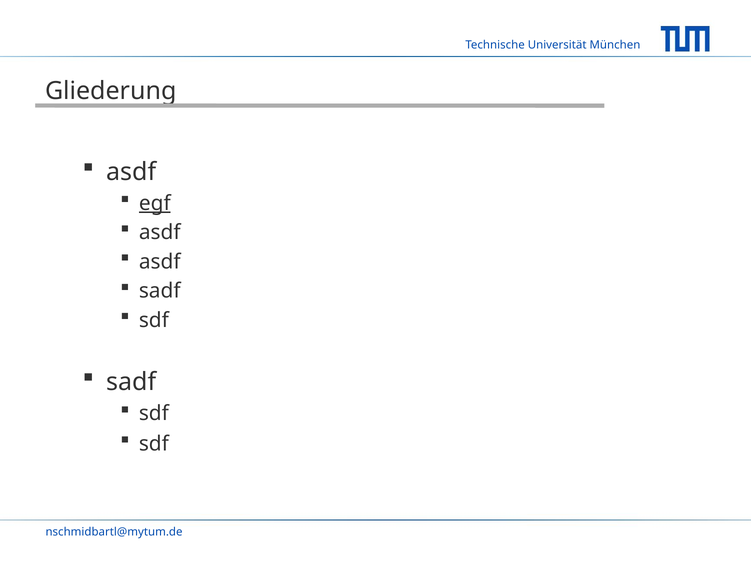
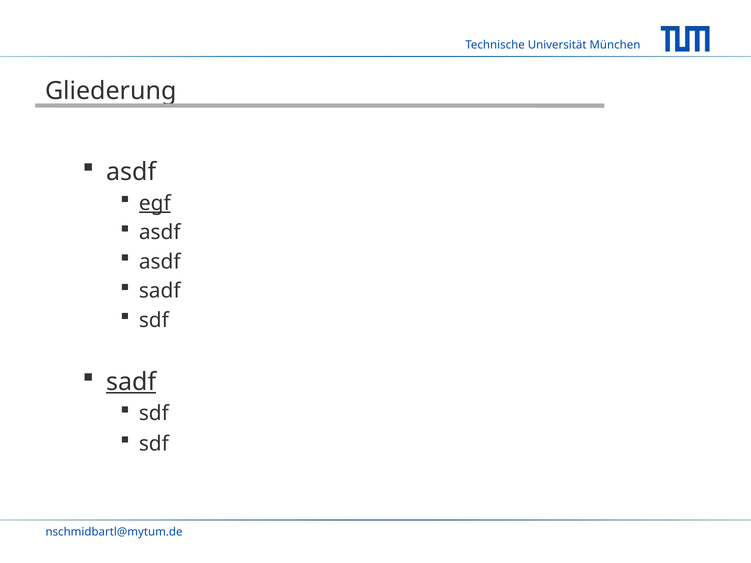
sadf underline: none -> present (131, 382)
